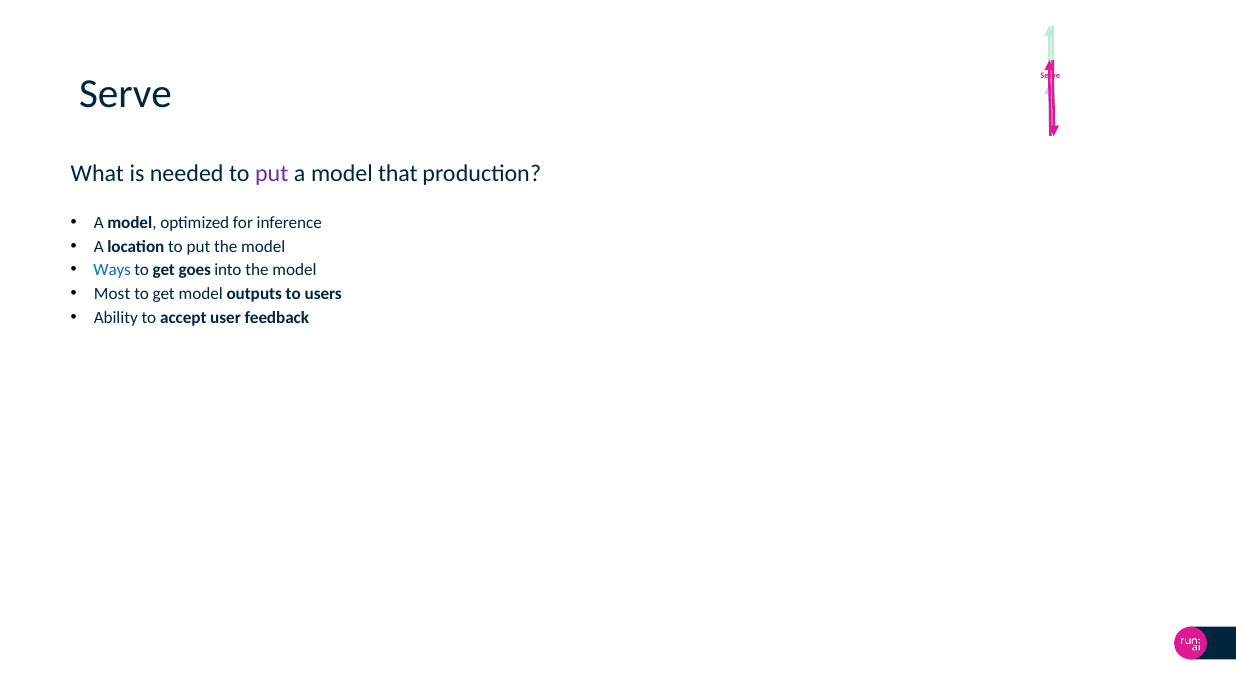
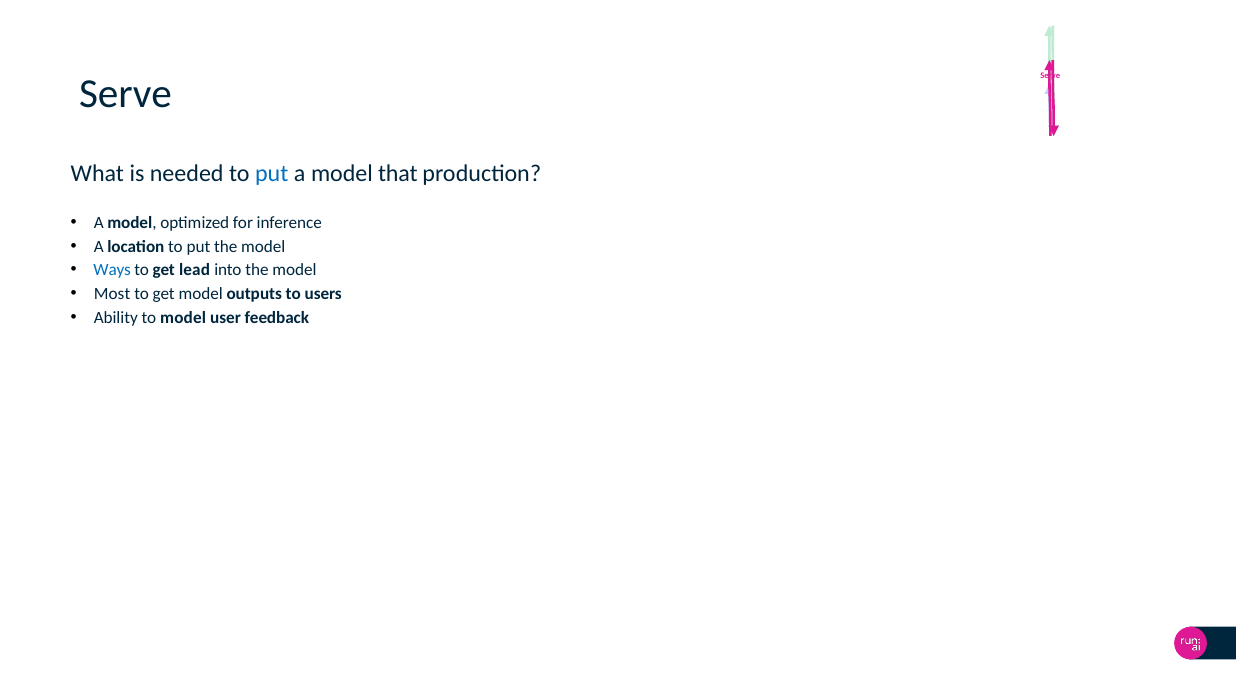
put colour: purple -> blue (272, 174)
goes: goes -> lead (195, 270)
to accept: accept -> model (183, 318)
